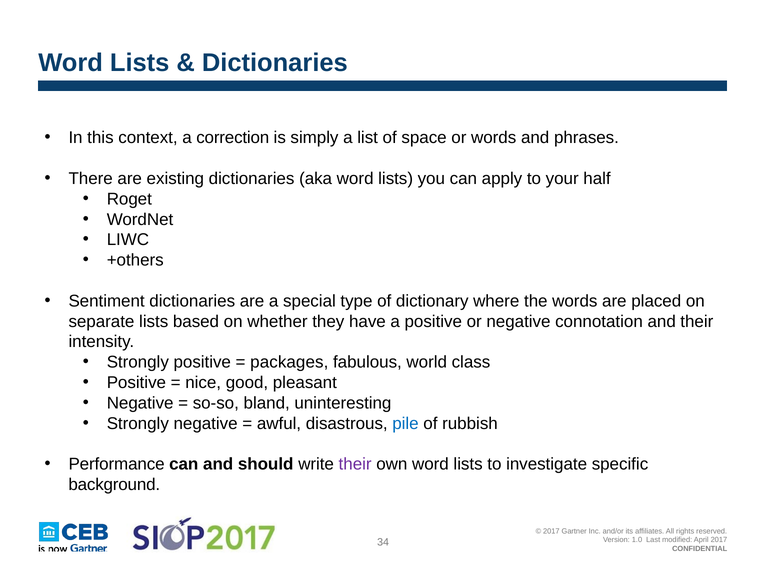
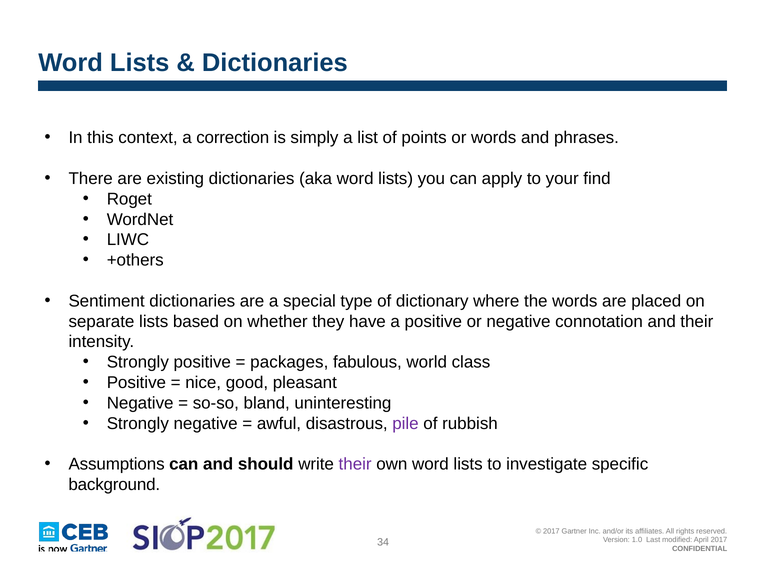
space: space -> points (424, 138)
half: half -> find (597, 179)
pile colour: blue -> purple (405, 423)
Performance: Performance -> Assumptions (117, 464)
